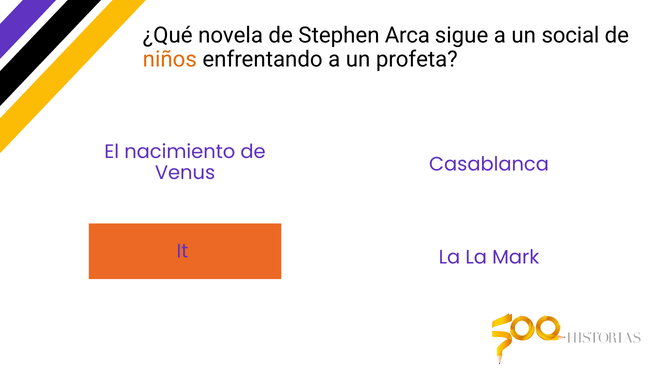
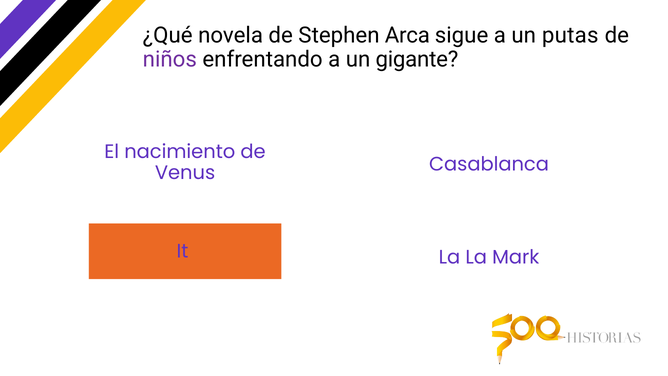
social: social -> putas (570, 35)
niños colour: orange -> purple (170, 59)
profeta: profeta -> gigante (417, 59)
